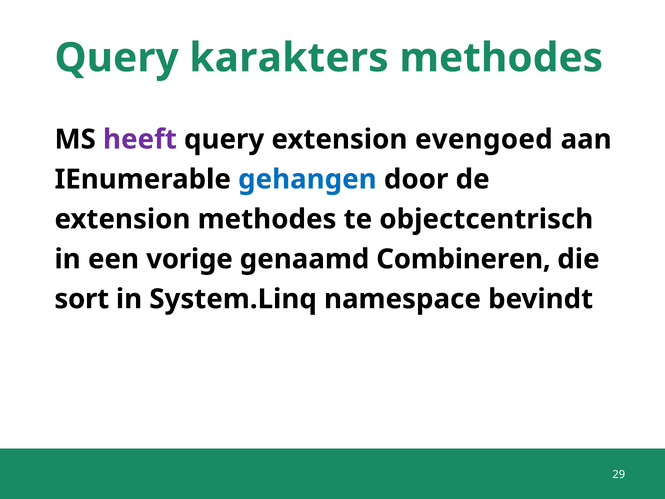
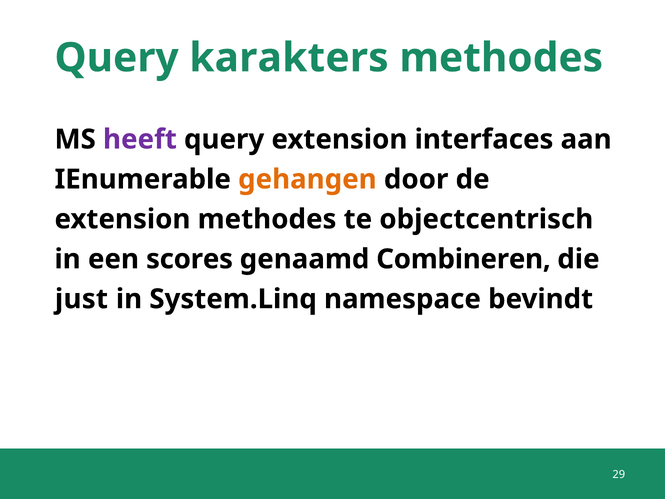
evengoed: evengoed -> interfaces (484, 139)
gehangen colour: blue -> orange (307, 179)
vorige: vorige -> scores (189, 259)
sort: sort -> just (81, 299)
